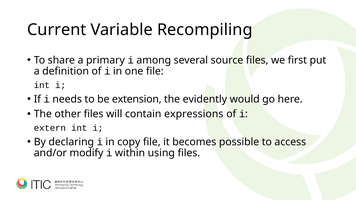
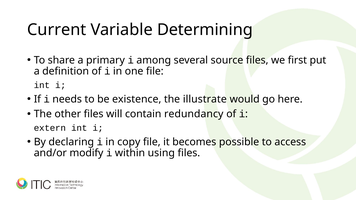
Recompiling: Recompiling -> Determining (205, 30)
extension: extension -> existence (137, 99)
evidently: evidently -> illustrate (205, 99)
expressions: expressions -> redundancy (194, 114)
